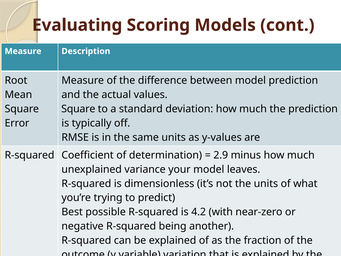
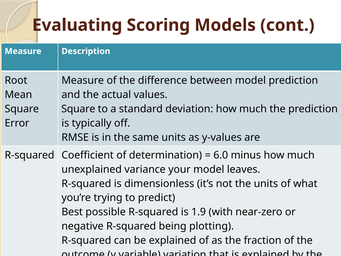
2.9: 2.9 -> 6.0 (221, 155)
4.2: 4.2 -> 1.9 (199, 212)
another: another -> plotting (212, 226)
